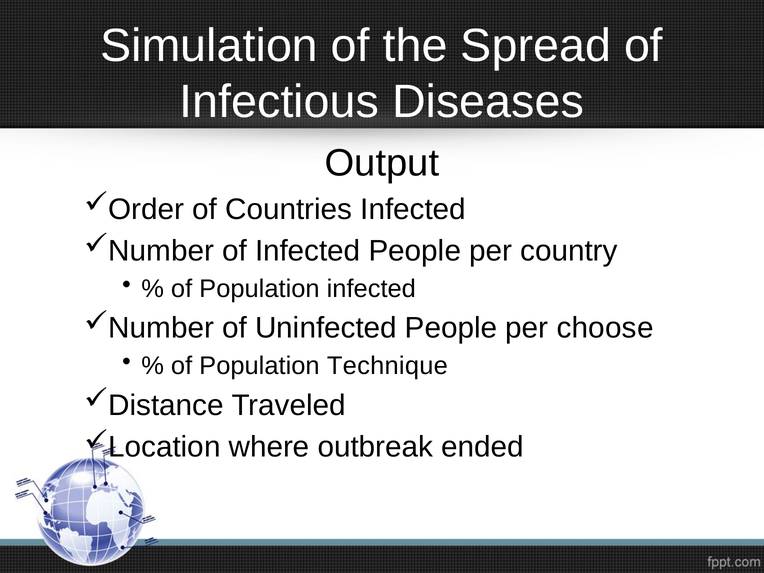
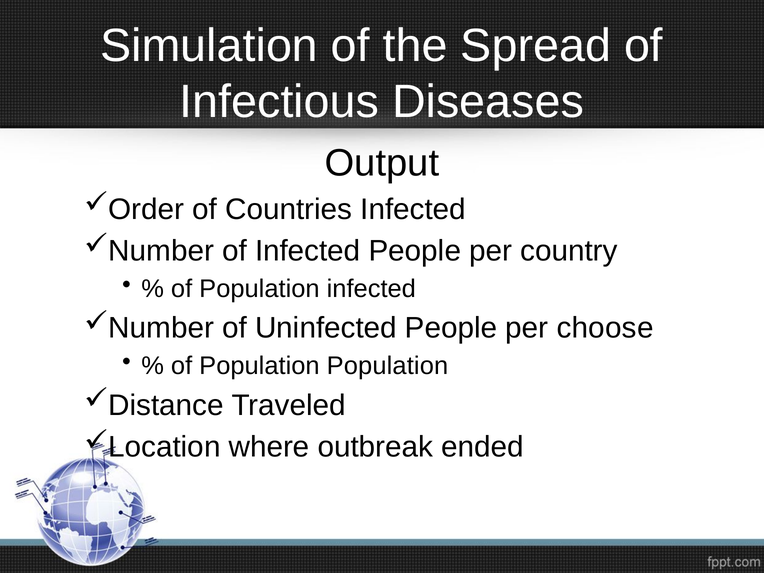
Population Technique: Technique -> Population (387, 366)
